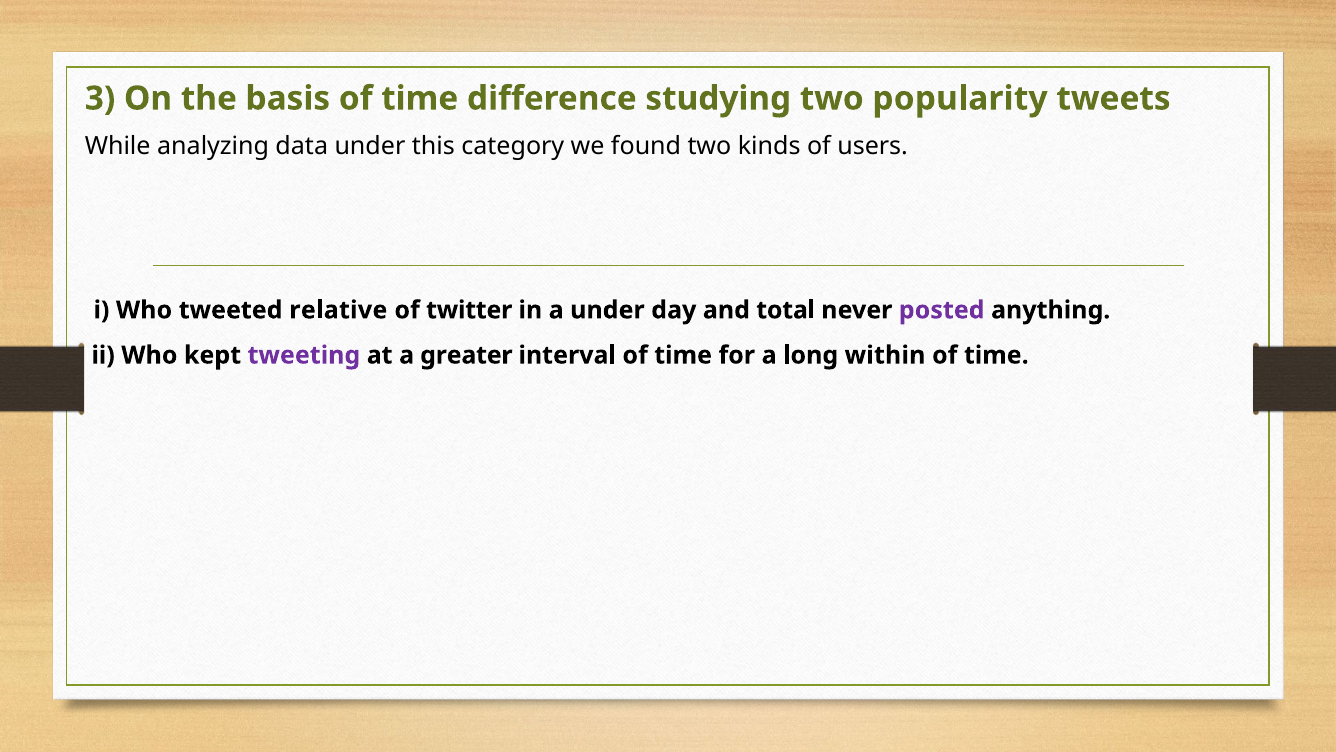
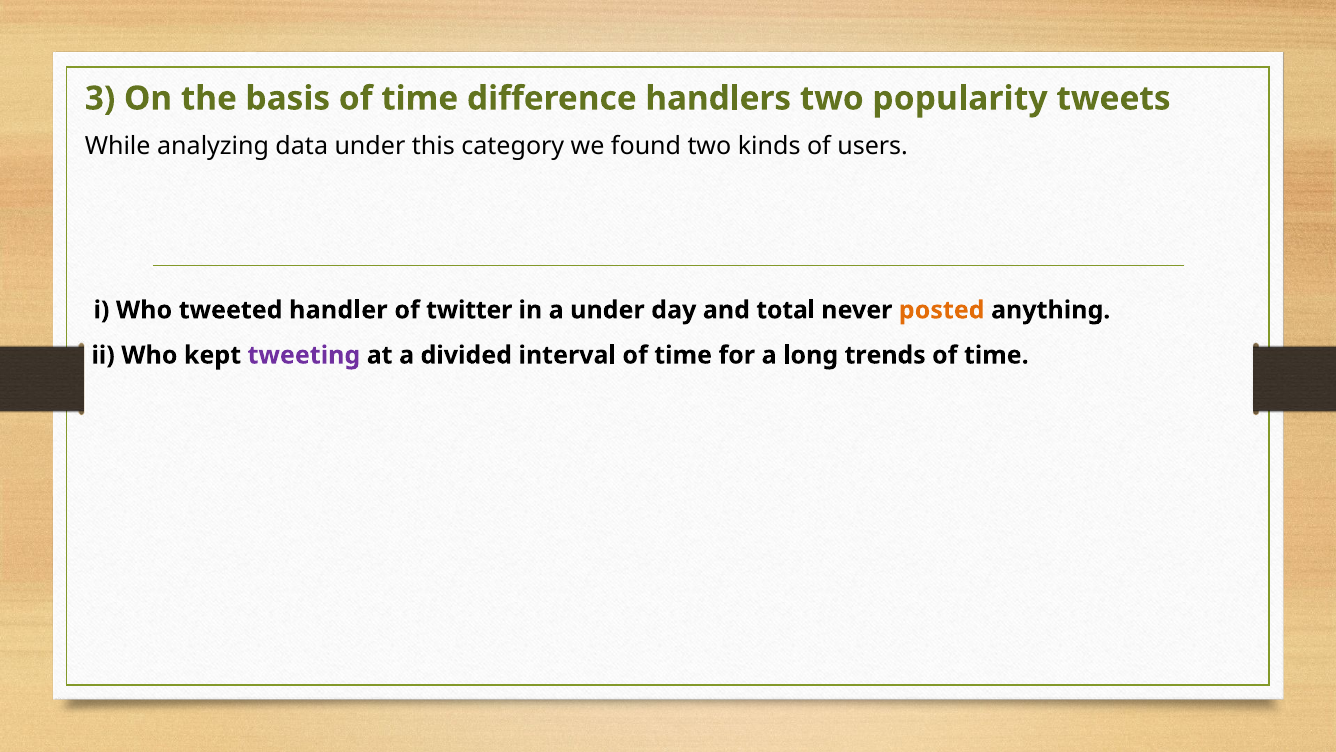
studying: studying -> handlers (718, 98)
relative: relative -> handler (338, 310)
posted colour: purple -> orange (942, 310)
greater: greater -> divided (466, 355)
within: within -> trends (885, 355)
